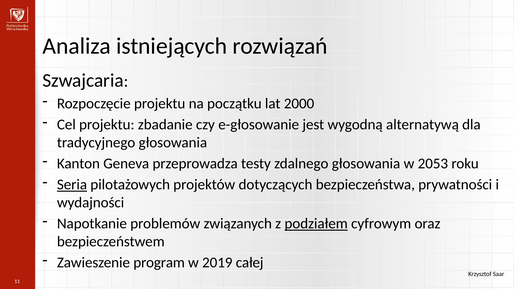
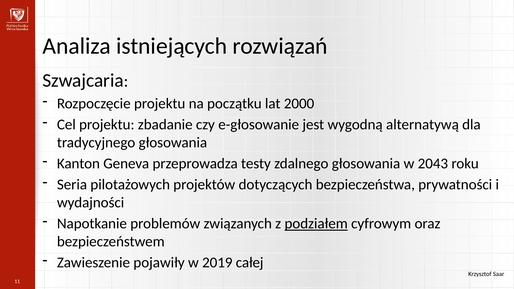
2053: 2053 -> 2043 (433, 164)
Seria underline: present -> none (72, 185)
program: program -> pojawiły (159, 263)
